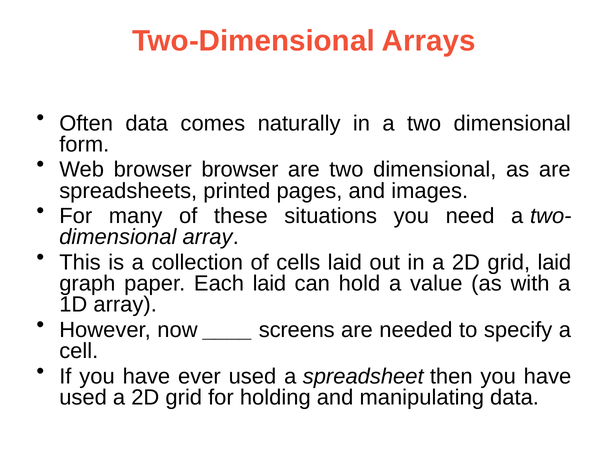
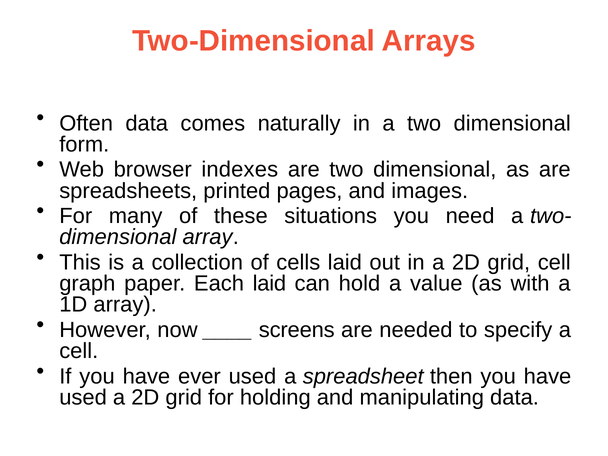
browser browser: browser -> indexes (240, 170)
grid laid: laid -> cell (554, 263)
